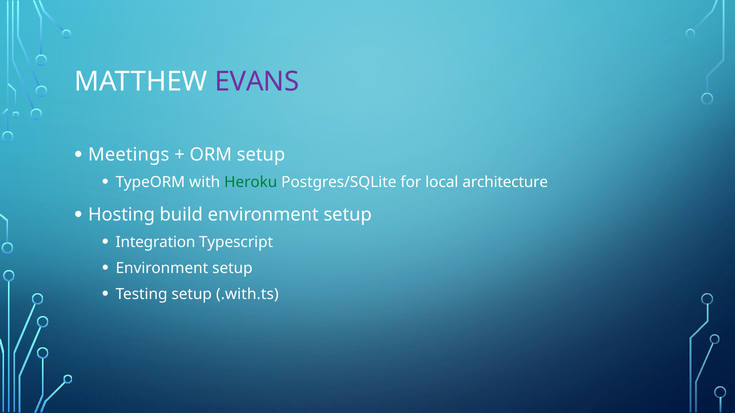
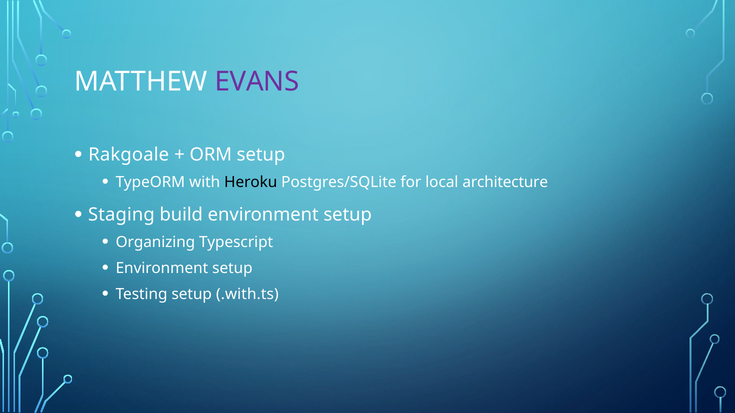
Meetings: Meetings -> Rakgoale (129, 155)
Heroku colour: green -> black (251, 183)
Hosting: Hosting -> Staging (121, 215)
Integration: Integration -> Organizing (155, 243)
